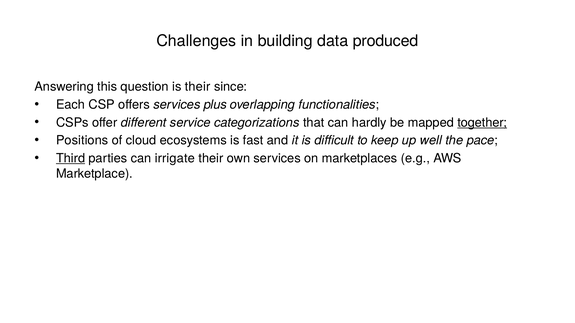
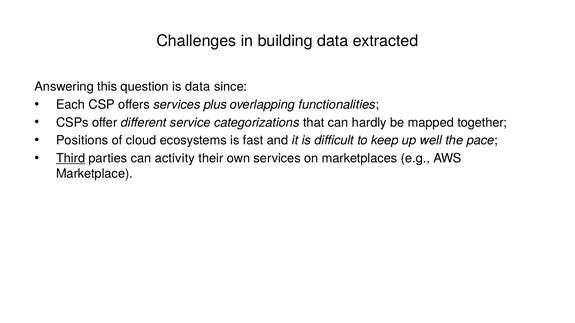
produced: produced -> extracted (386, 41)
is their: their -> data (198, 87)
together underline: present -> none (482, 123)
irrigate: irrigate -> activity (175, 158)
